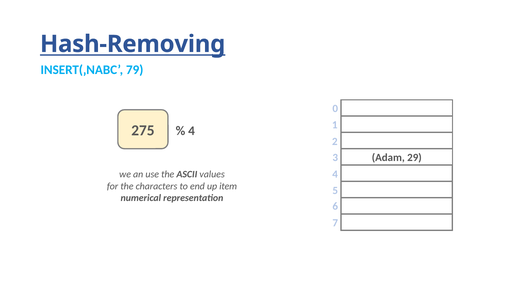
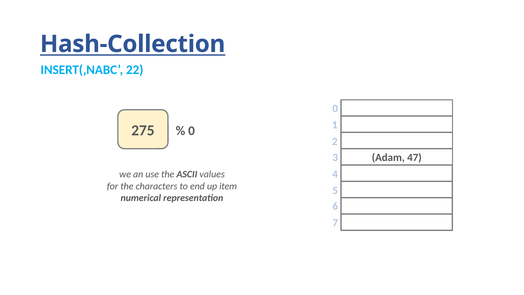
Hash-Removing: Hash-Removing -> Hash-Collection (133, 44)
79: 79 -> 22 (135, 70)
4: 4 -> 0 (192, 131)
29: 29 -> 47 (414, 157)
